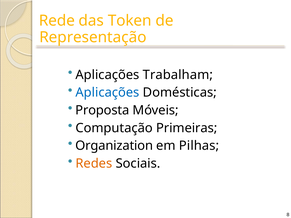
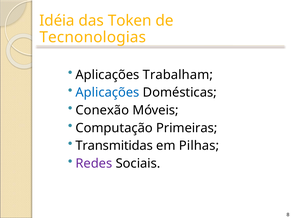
Rede: Rede -> Idéia (57, 21)
Representação: Representação -> Tecnonologias (93, 37)
Proposta: Proposta -> Conexão (102, 110)
Organization: Organization -> Transmitidas (114, 146)
Redes colour: orange -> purple (94, 164)
